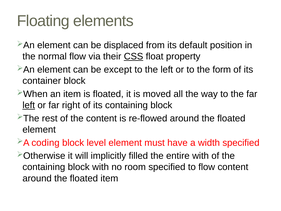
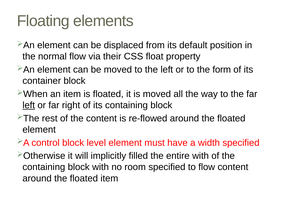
CSS underline: present -> none (134, 56)
be except: except -> moved (118, 70)
coding: coding -> control (46, 143)
